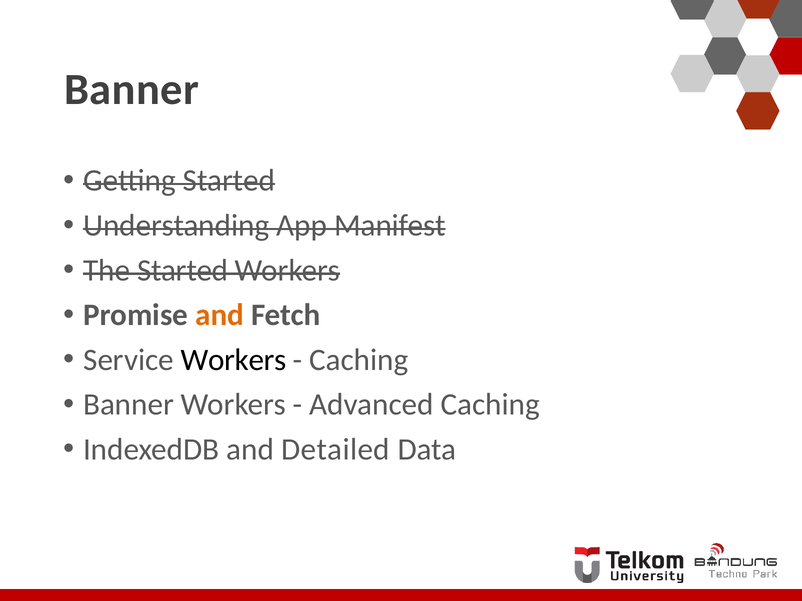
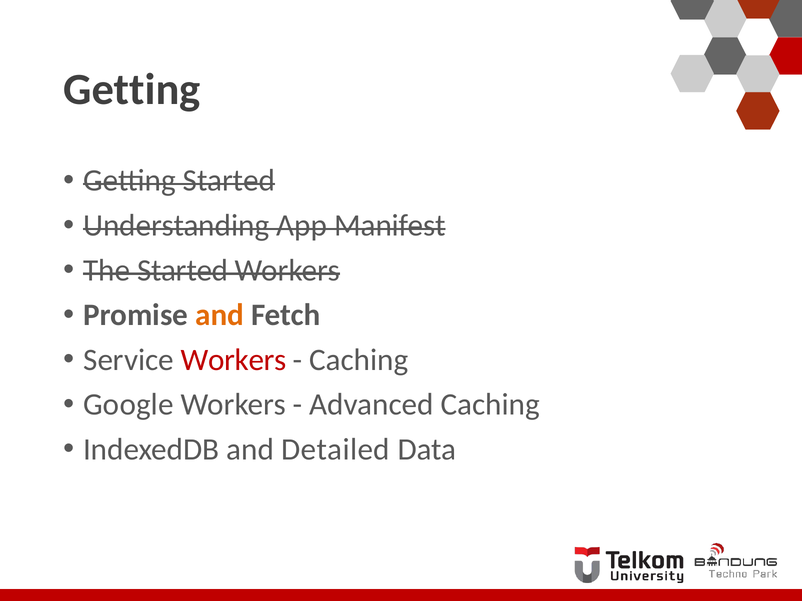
Banner: Banner -> Getting (132, 90)
Workers colour: black -> red (234, 360)
Banner: Banner -> Google (128, 405)
